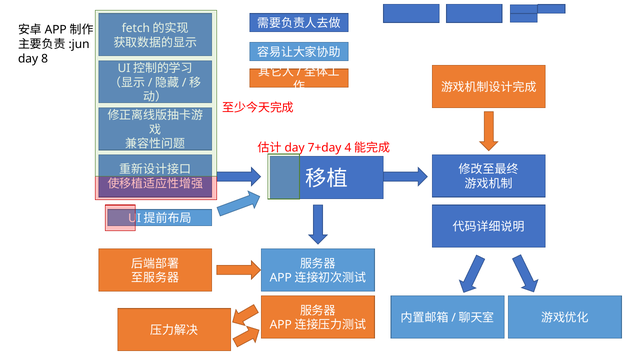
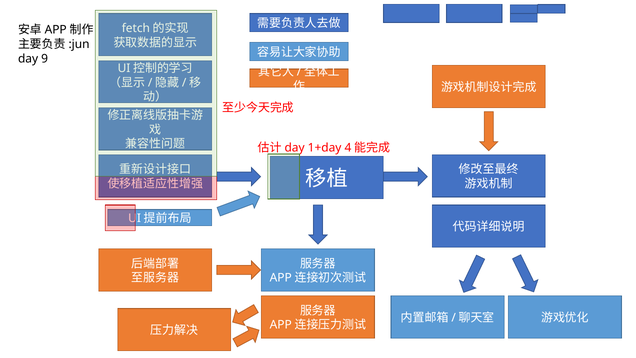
8: 8 -> 9 (45, 59)
7+day: 7+day -> 1+day (325, 148)
